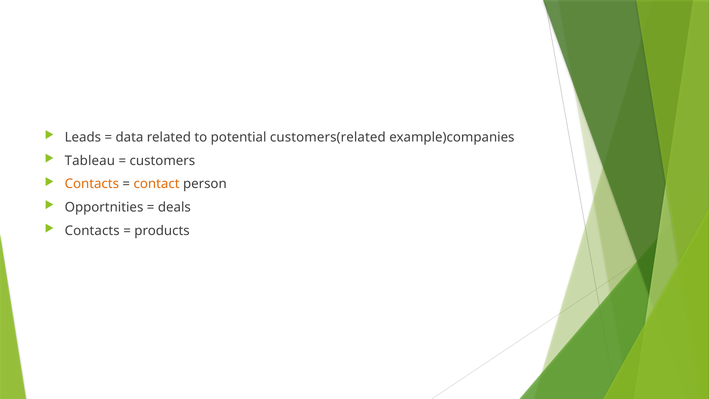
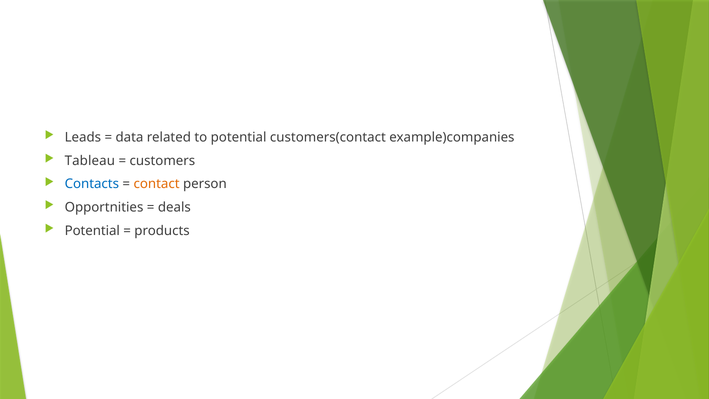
customers(related: customers(related -> customers(contact (328, 137)
Contacts colour: orange -> blue (92, 184)
Contacts: Contacts -> Potential (92, 231)
